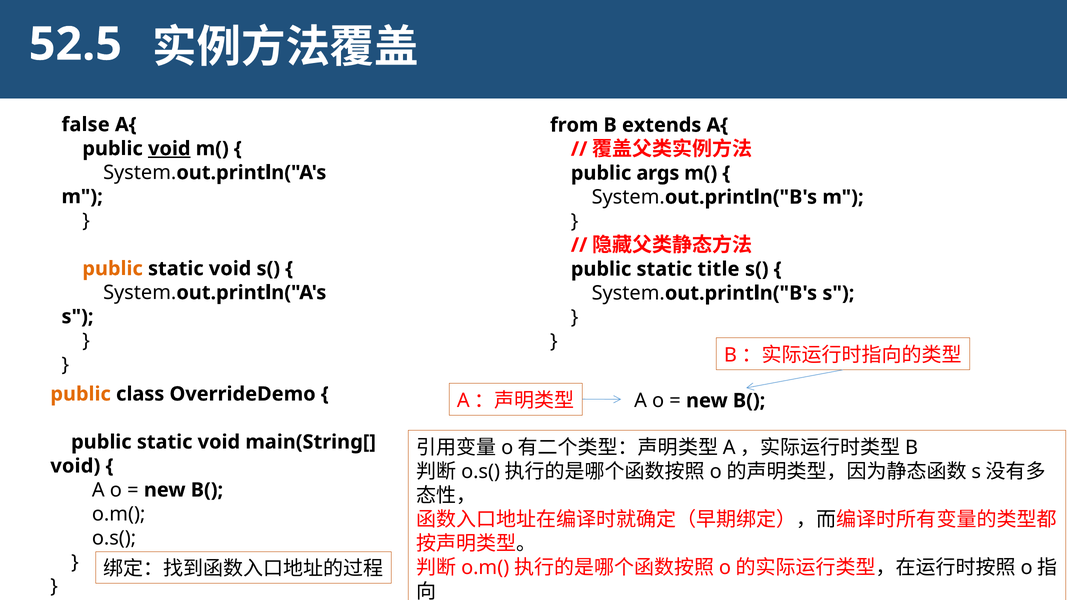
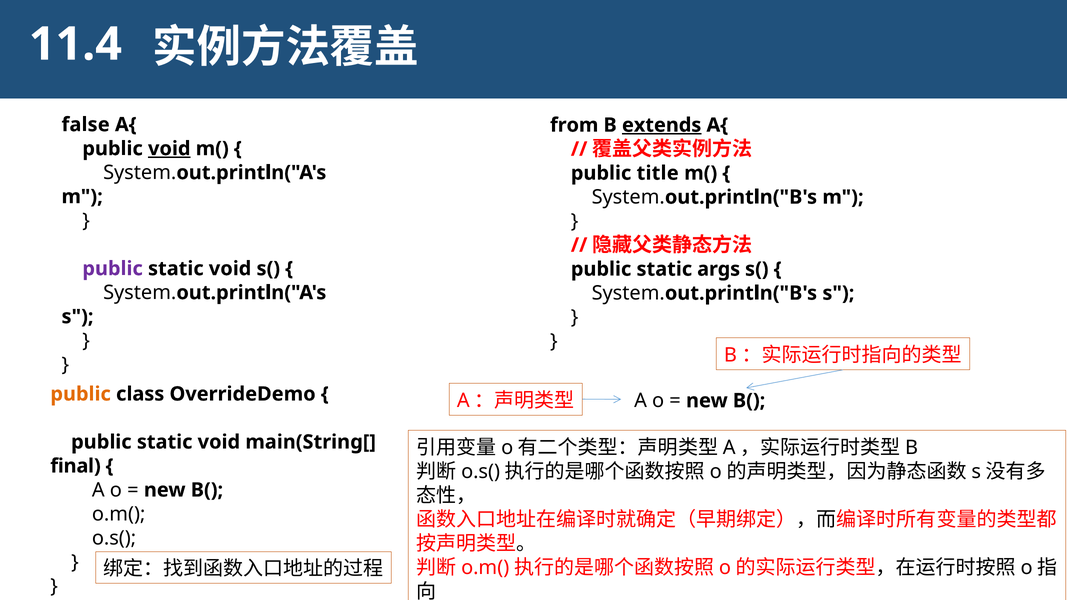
52.5: 52.5 -> 11.4 (75, 44)
extends underline: none -> present (662, 125)
args: args -> title (658, 173)
public colour: orange -> purple (113, 269)
title: title -> args (719, 269)
void: void -> final (76, 466)
